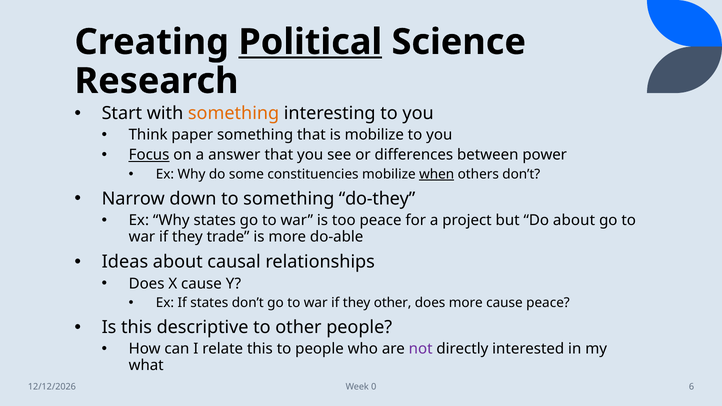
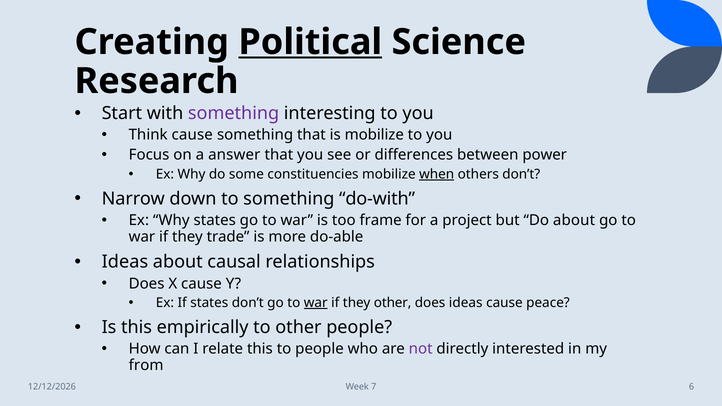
something colour: orange -> purple (234, 113)
Think paper: paper -> cause (192, 135)
Focus underline: present -> none (149, 155)
do-they: do-they -> do-with (377, 199)
too peace: peace -> frame (381, 220)
war underline: none -> present (316, 303)
does more: more -> ideas (466, 303)
descriptive: descriptive -> empirically (203, 327)
what: what -> from (146, 365)
0: 0 -> 7 (374, 387)
